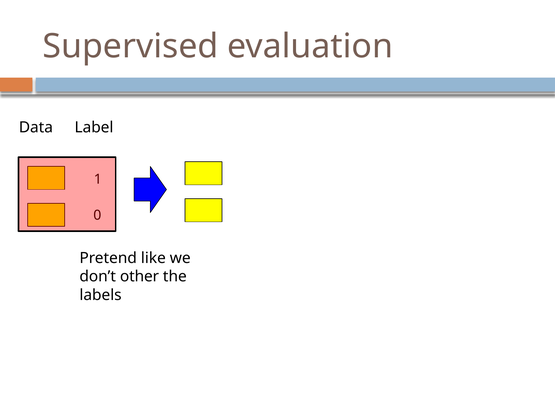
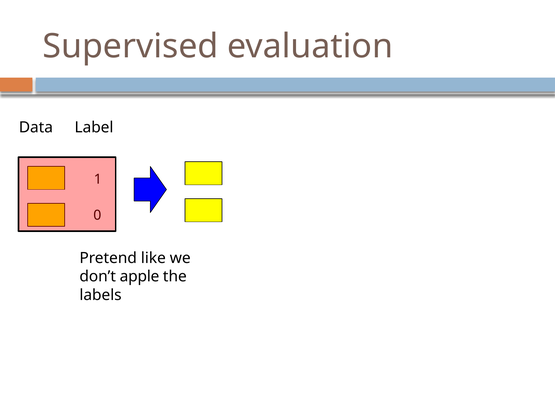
other: other -> apple (140, 277)
